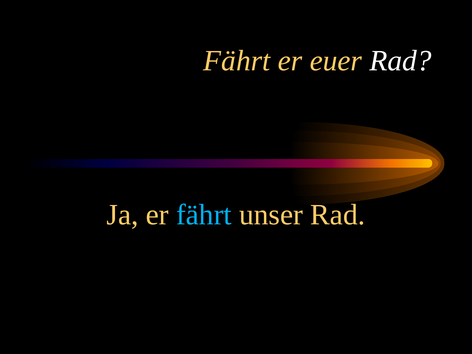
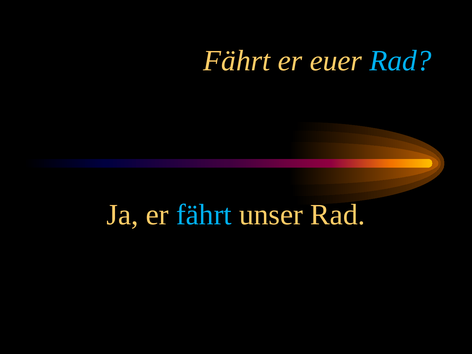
Rad colour: white -> light blue (401, 61)
